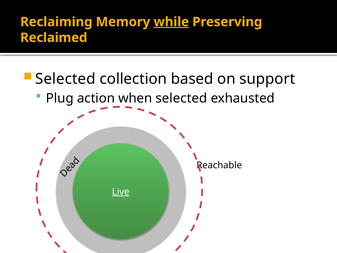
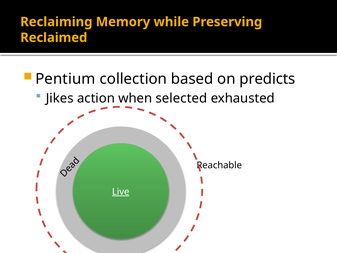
while underline: present -> none (171, 22)
Selected: Selected -> Pentium (65, 79)
support: support -> predicts (267, 79)
Plug: Plug -> Jikes (60, 98)
